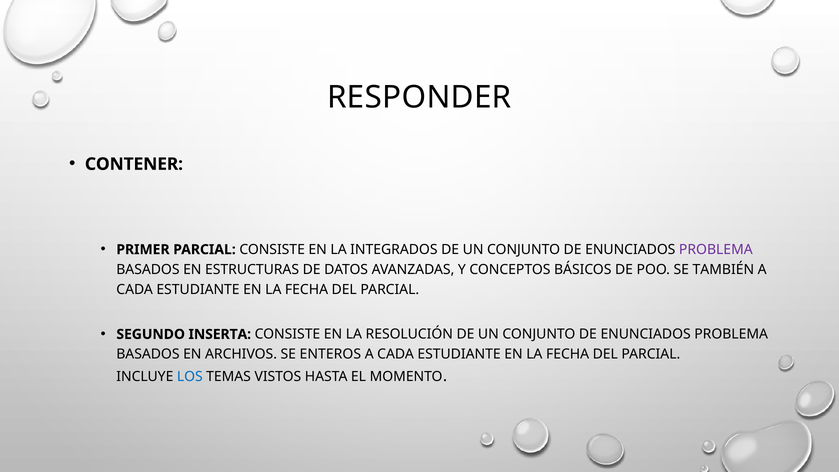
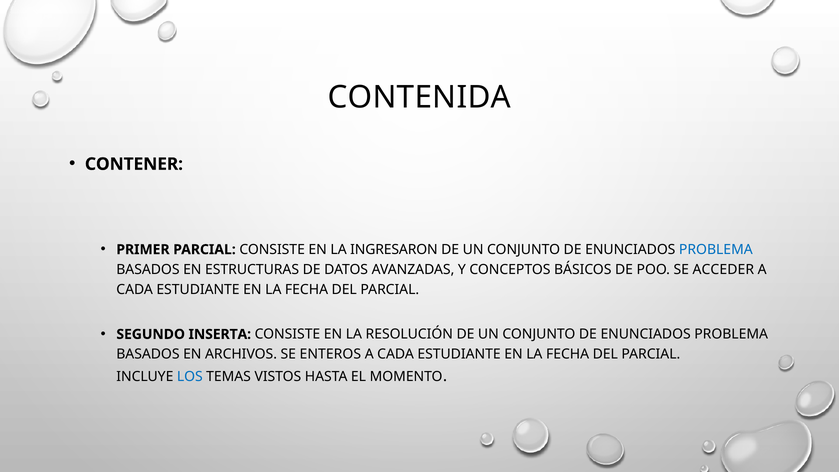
RESPONDER: RESPONDER -> CONTENIDA (419, 97)
INTEGRADOS: INTEGRADOS -> INGRESARON (394, 250)
PROBLEMA colour: purple -> blue (716, 250)
TAMBIÉN: TAMBIÉN -> ACCEDER (723, 270)
